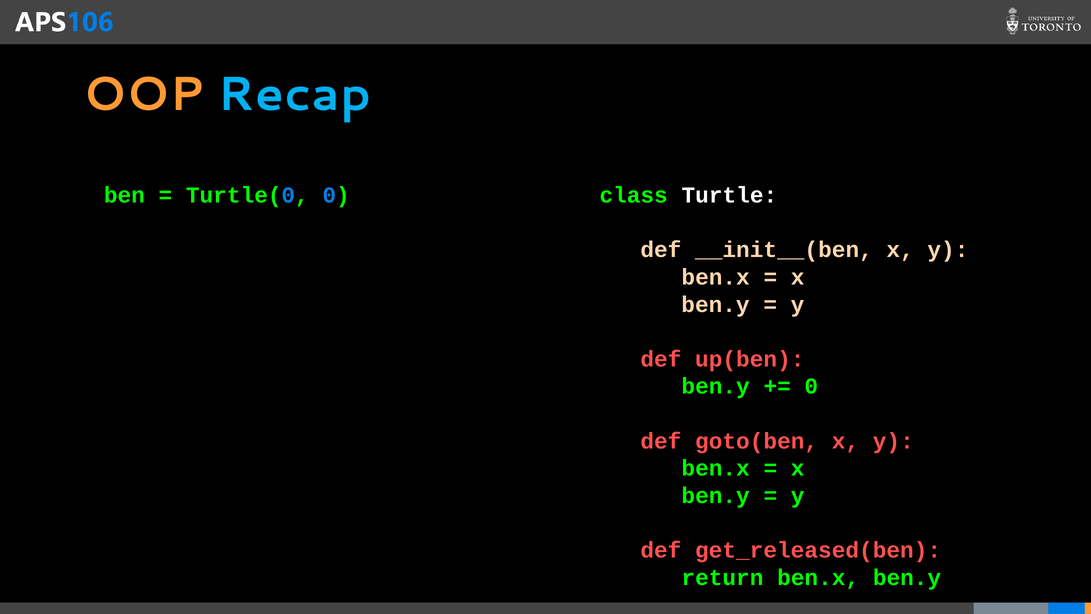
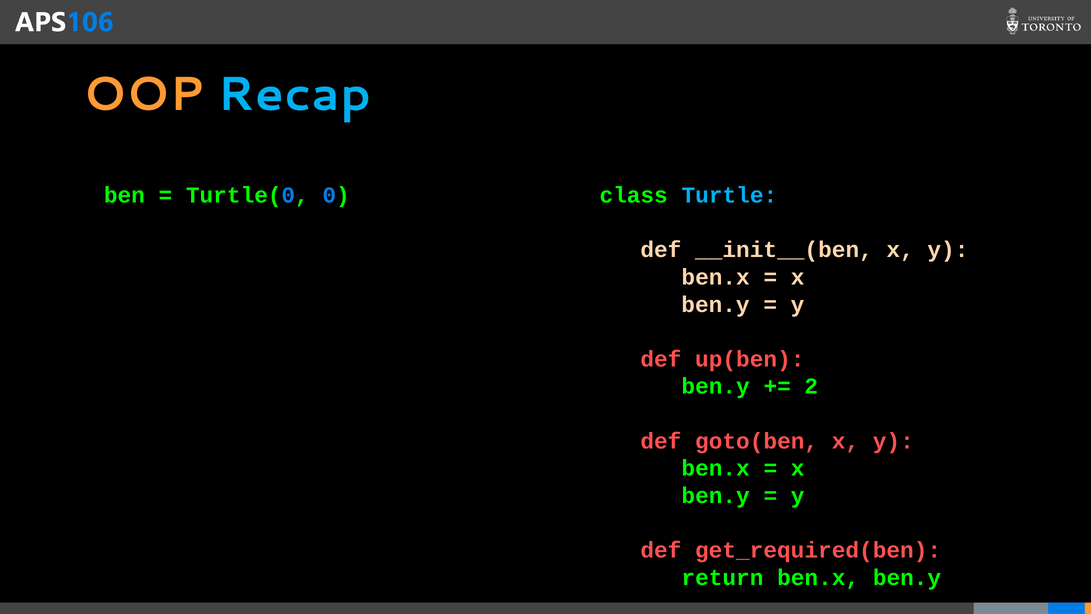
Turtle colour: white -> light blue (729, 195)
0: 0 -> 2 (811, 386)
get_released(ben: get_released(ben -> get_required(ben (818, 550)
